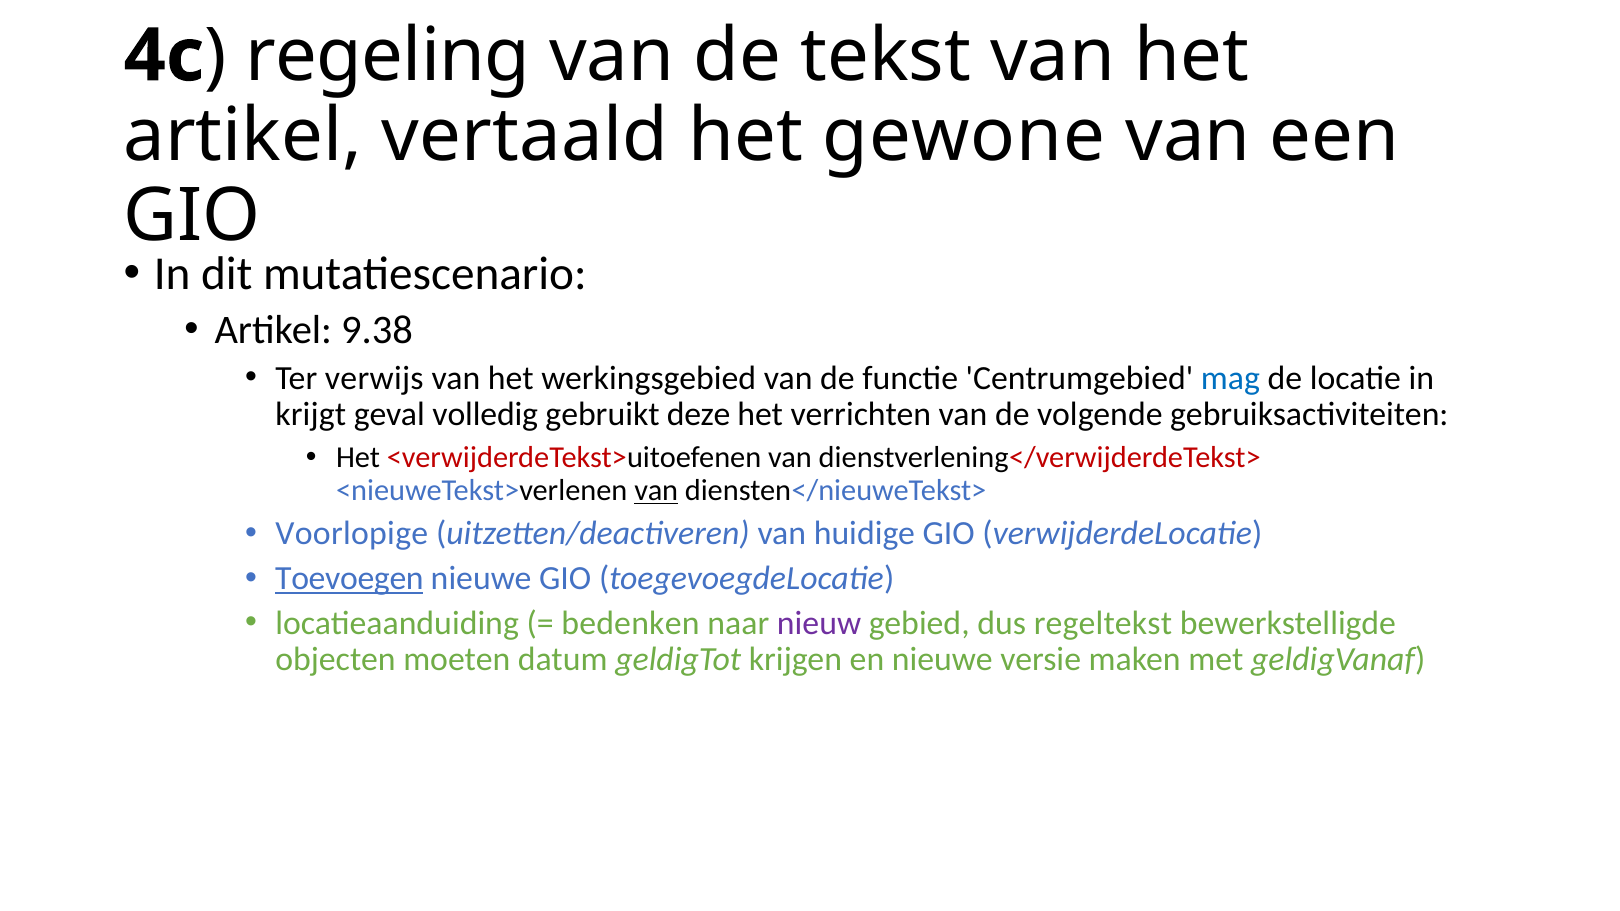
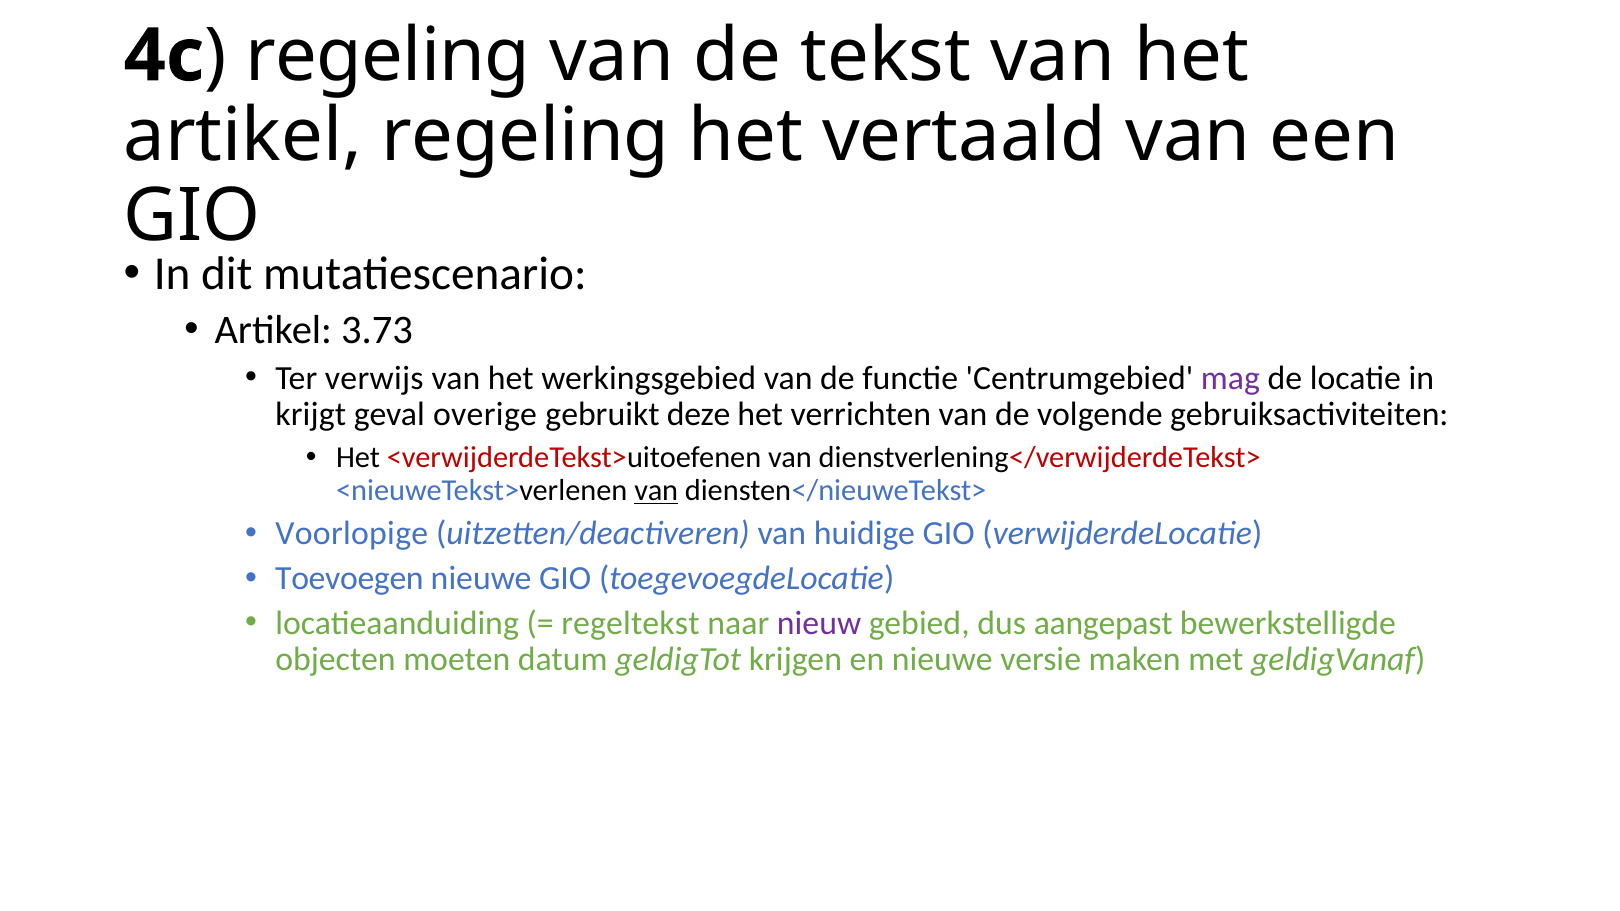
artikel vertaald: vertaald -> regeling (525, 136)
gewone: gewone -> vertaald (964, 136)
9.38: 9.38 -> 3.73 (377, 330)
mag colour: blue -> purple (1230, 378)
volledig: volledig -> overige (485, 415)
Toevoegen underline: present -> none (349, 579)
bedenken: bedenken -> regeltekst (630, 623)
regeltekst: regeltekst -> aangepast (1103, 623)
